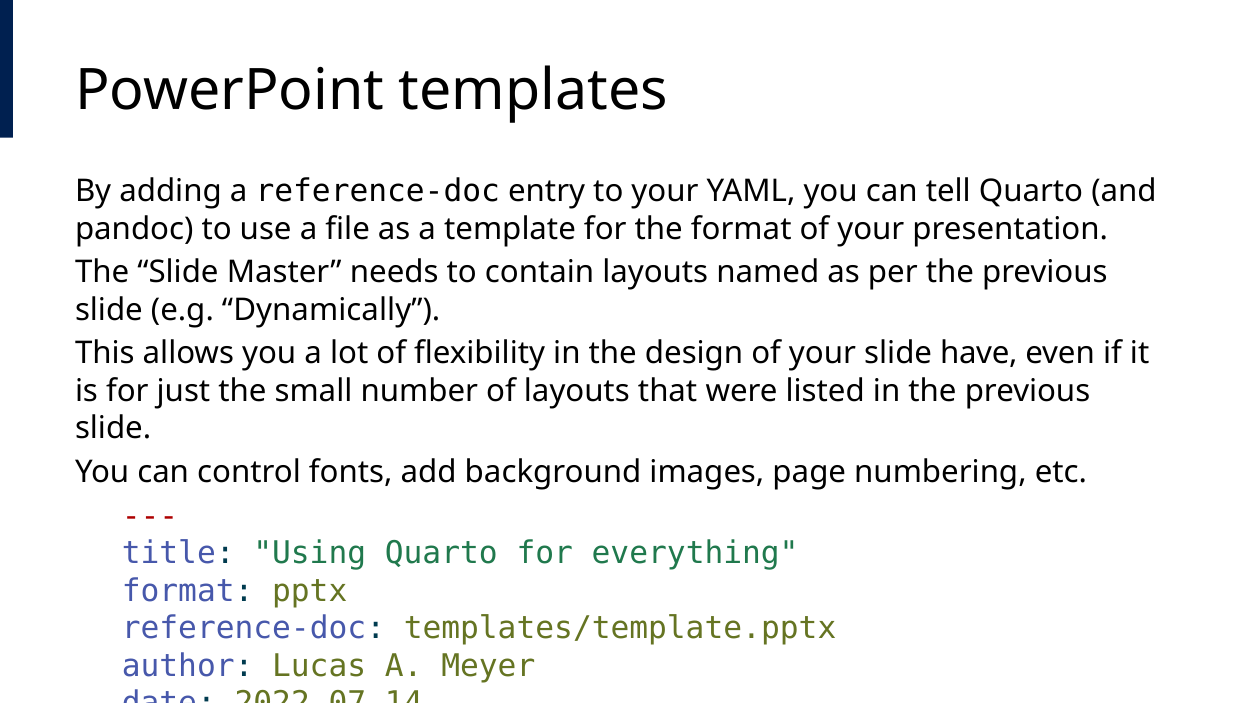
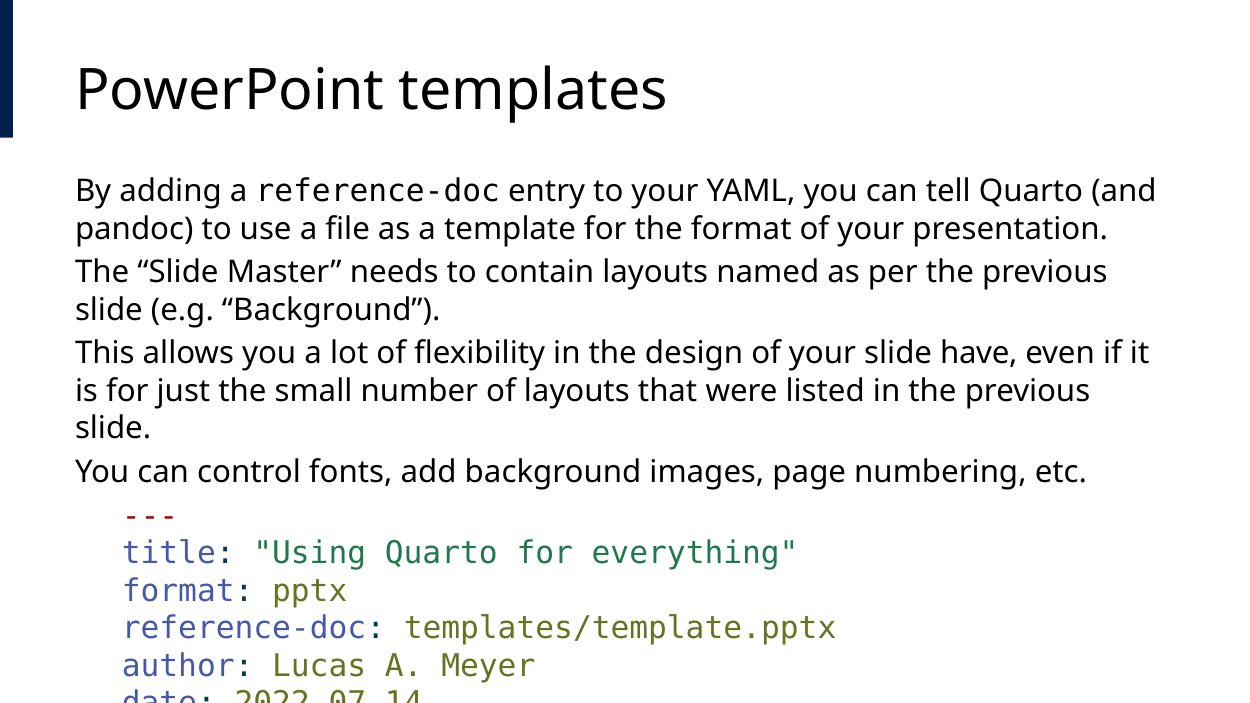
e.g Dynamically: Dynamically -> Background (331, 310)
